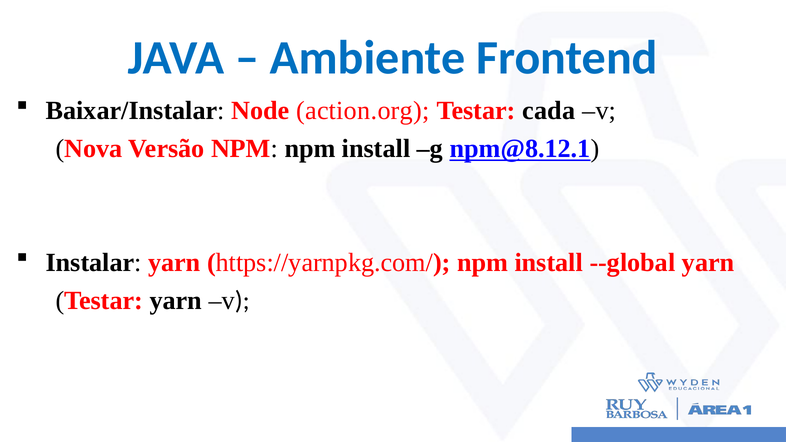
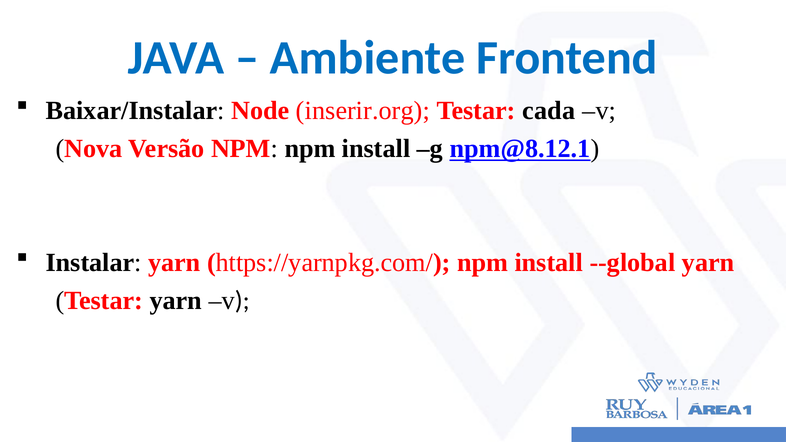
action.org: action.org -> inserir.org (363, 111)
